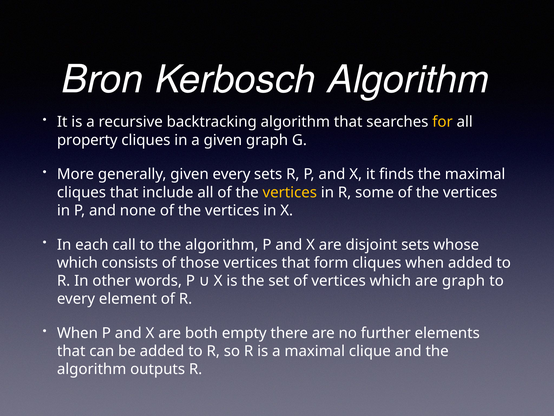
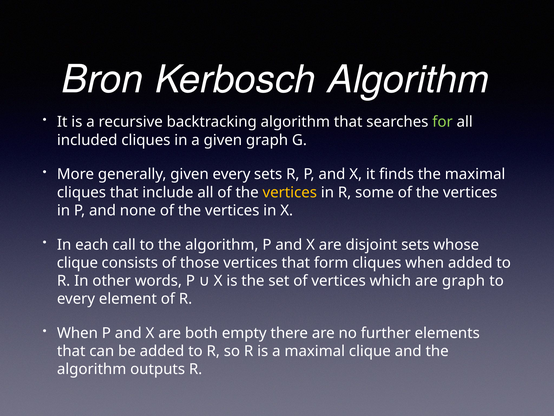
for colour: yellow -> light green (443, 122)
property: property -> included (87, 140)
which: which -> clique (77, 262)
